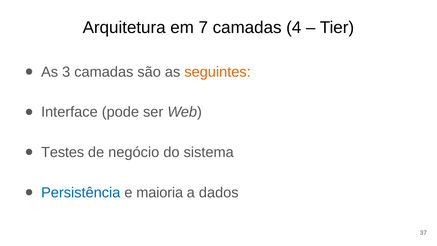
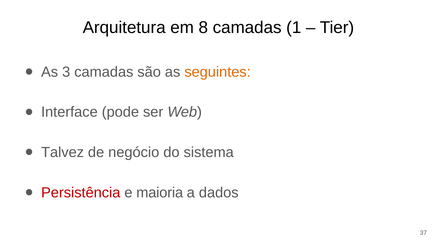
7: 7 -> 8 (203, 28)
4: 4 -> 1 (294, 28)
Testes: Testes -> Talvez (63, 152)
Persistência colour: blue -> red (81, 192)
